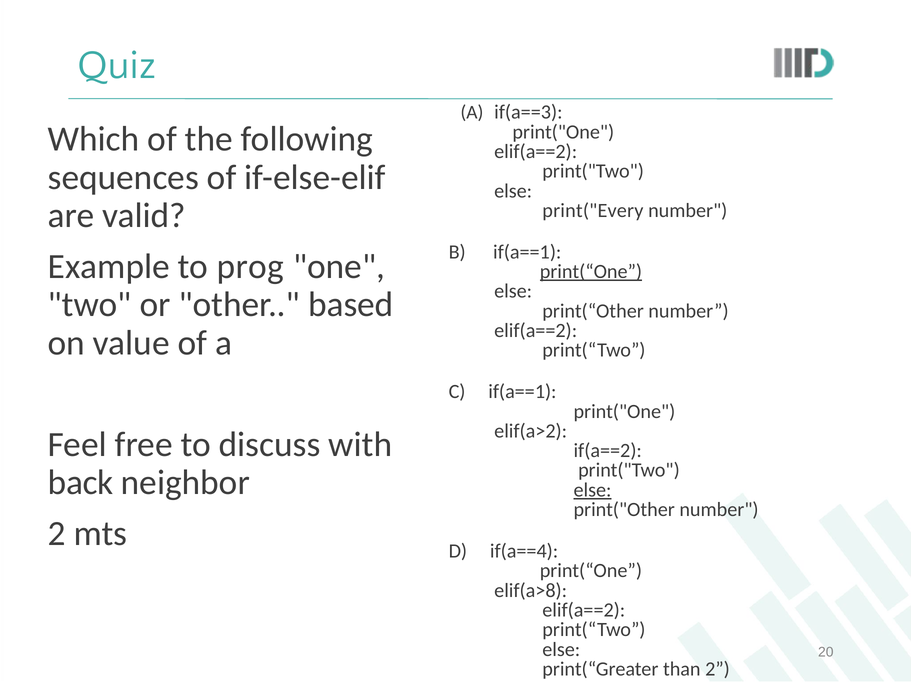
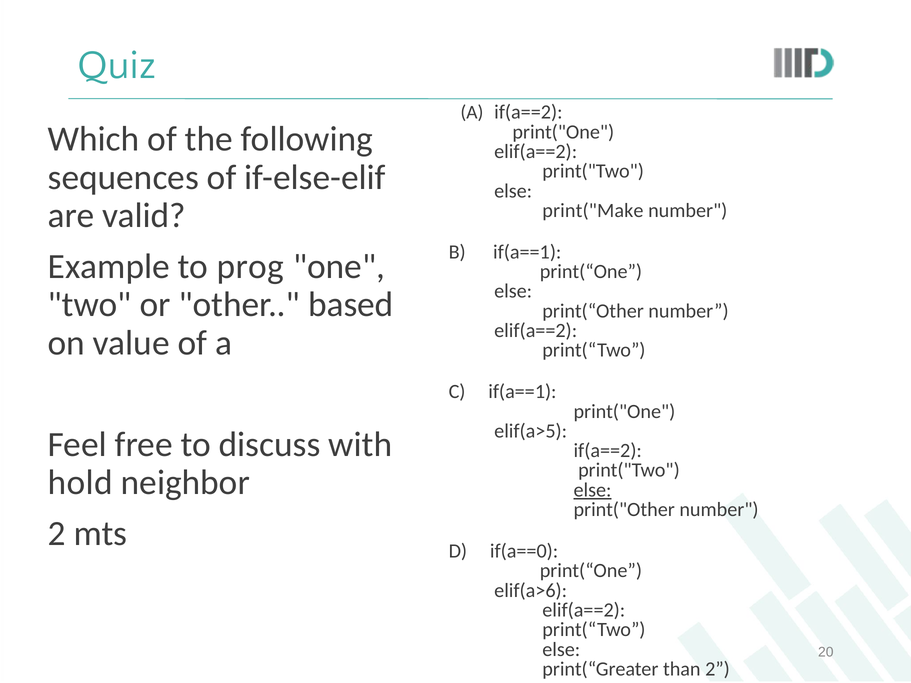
A if(a==3: if(a==3 -> if(a==2 (528, 112)
print("Every: print("Every -> print("Make (593, 211)
print(“One underline: present -> none (591, 272)
elif(a>2: elif(a>2 -> elif(a>5 (531, 431)
back: back -> hold (80, 483)
if(a==4: if(a==4 -> if(a==0 (524, 551)
elif(a>8: elif(a>8 -> elif(a>6 (531, 591)
